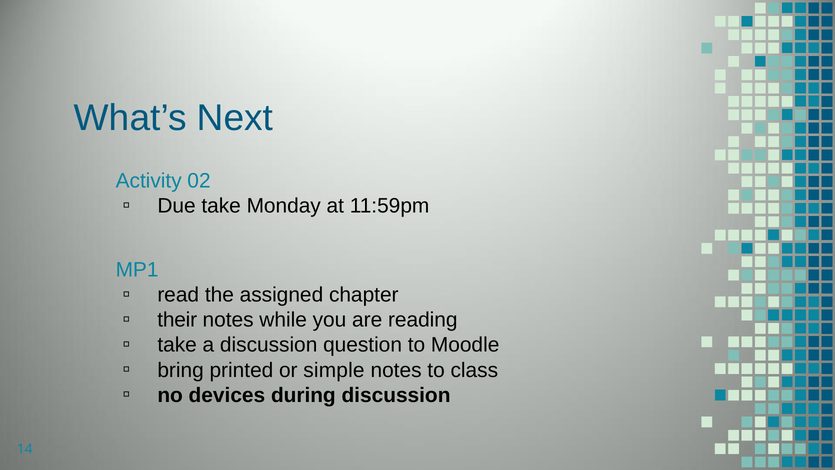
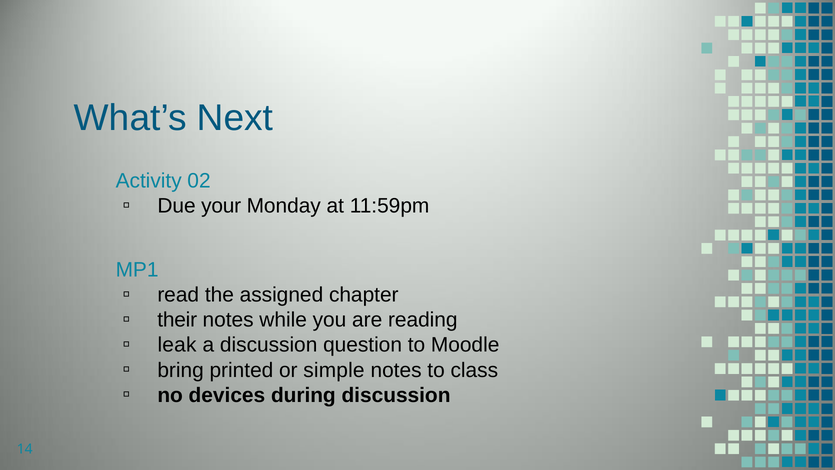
Due take: take -> your (221, 206)
take: take -> leak (177, 345)
